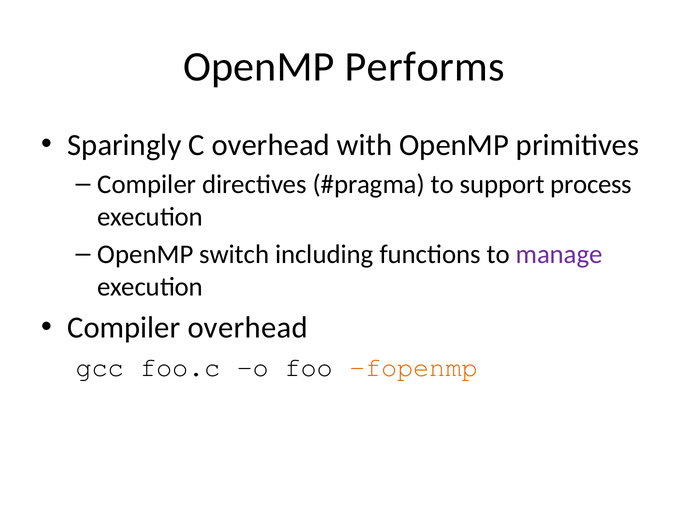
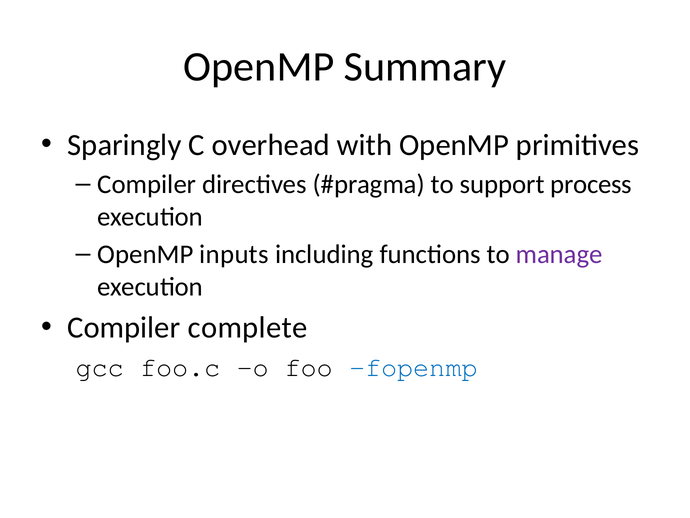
Performs: Performs -> Summary (425, 67)
switch: switch -> inputs (234, 254)
Compiler overhead: overhead -> complete (248, 327)
fopenmp colour: orange -> blue (413, 367)
